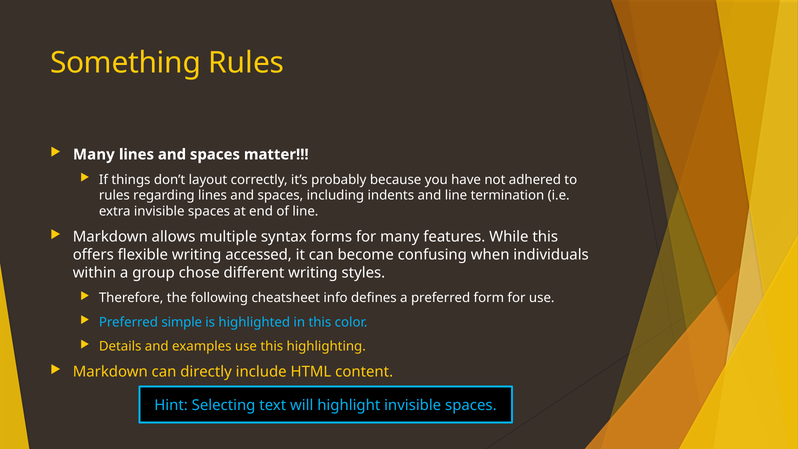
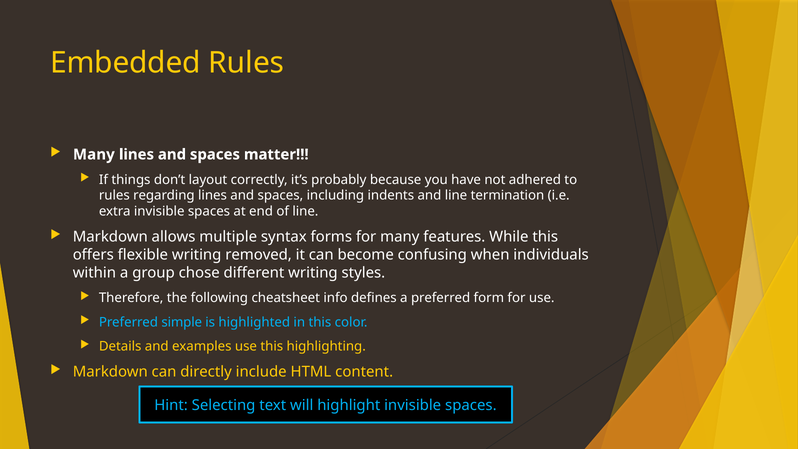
Something: Something -> Embedded (125, 63)
accessed: accessed -> removed (259, 255)
